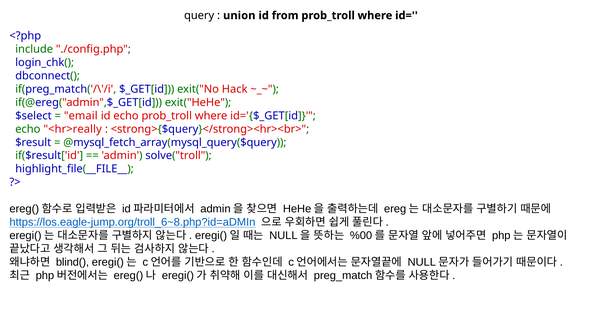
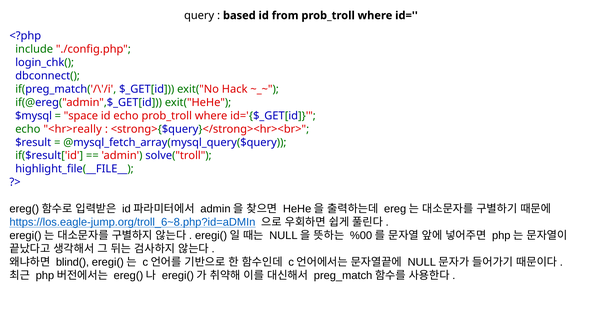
union: union -> based (239, 16)
$select: $select -> $mysql (34, 116)
email: email -> space (81, 116)
